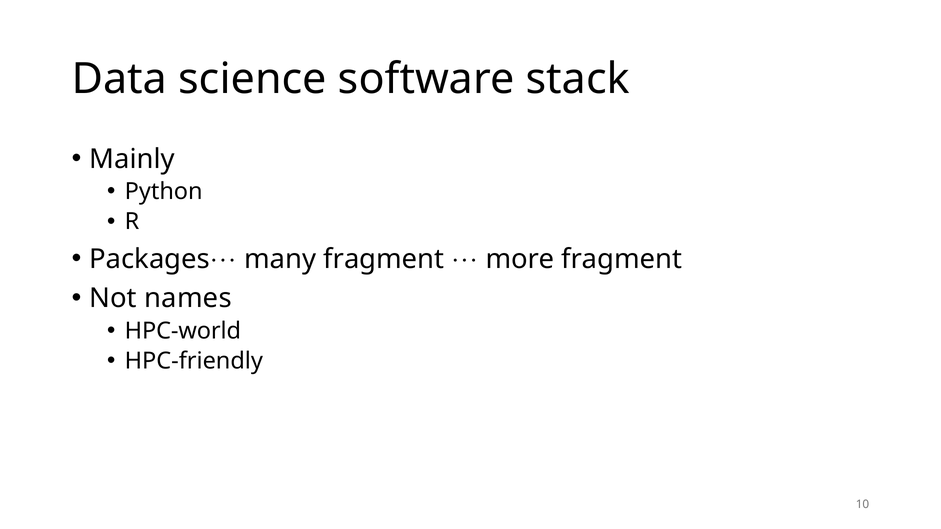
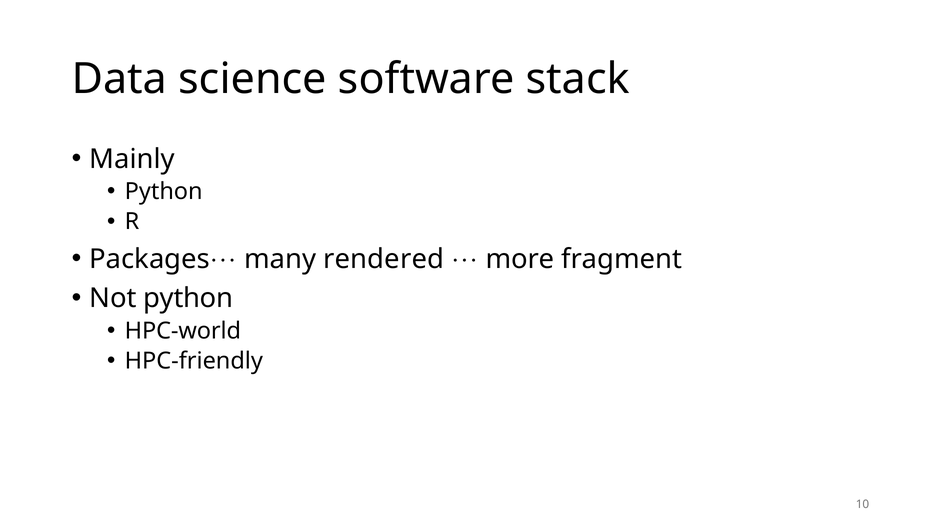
many fragment: fragment -> rendered (384, 259)
Not names: names -> python (188, 299)
